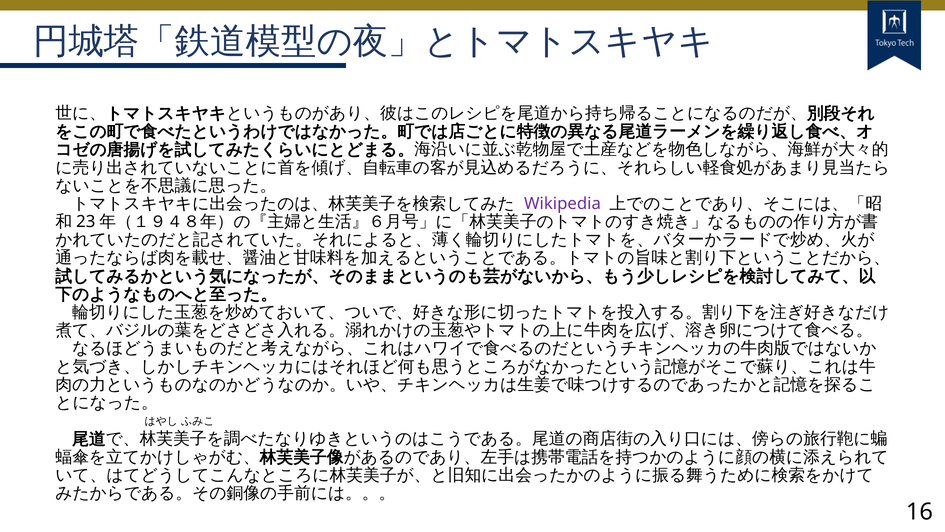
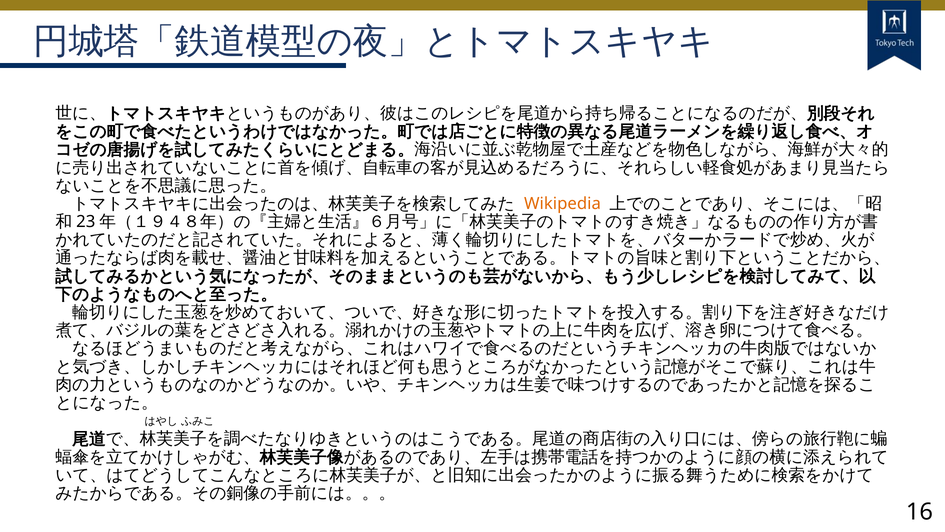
Wikipedia colour: purple -> orange (562, 203)
